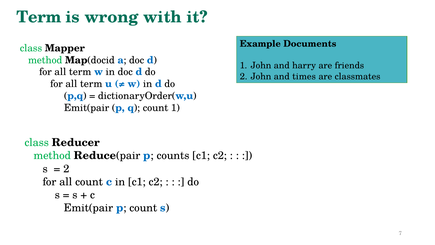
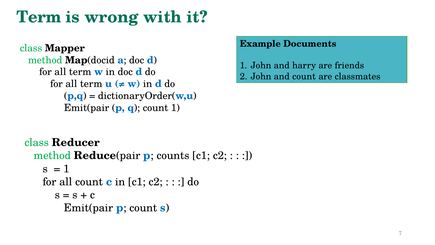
and times: times -> count (304, 76)
2: 2 -> 1 (66, 169)
